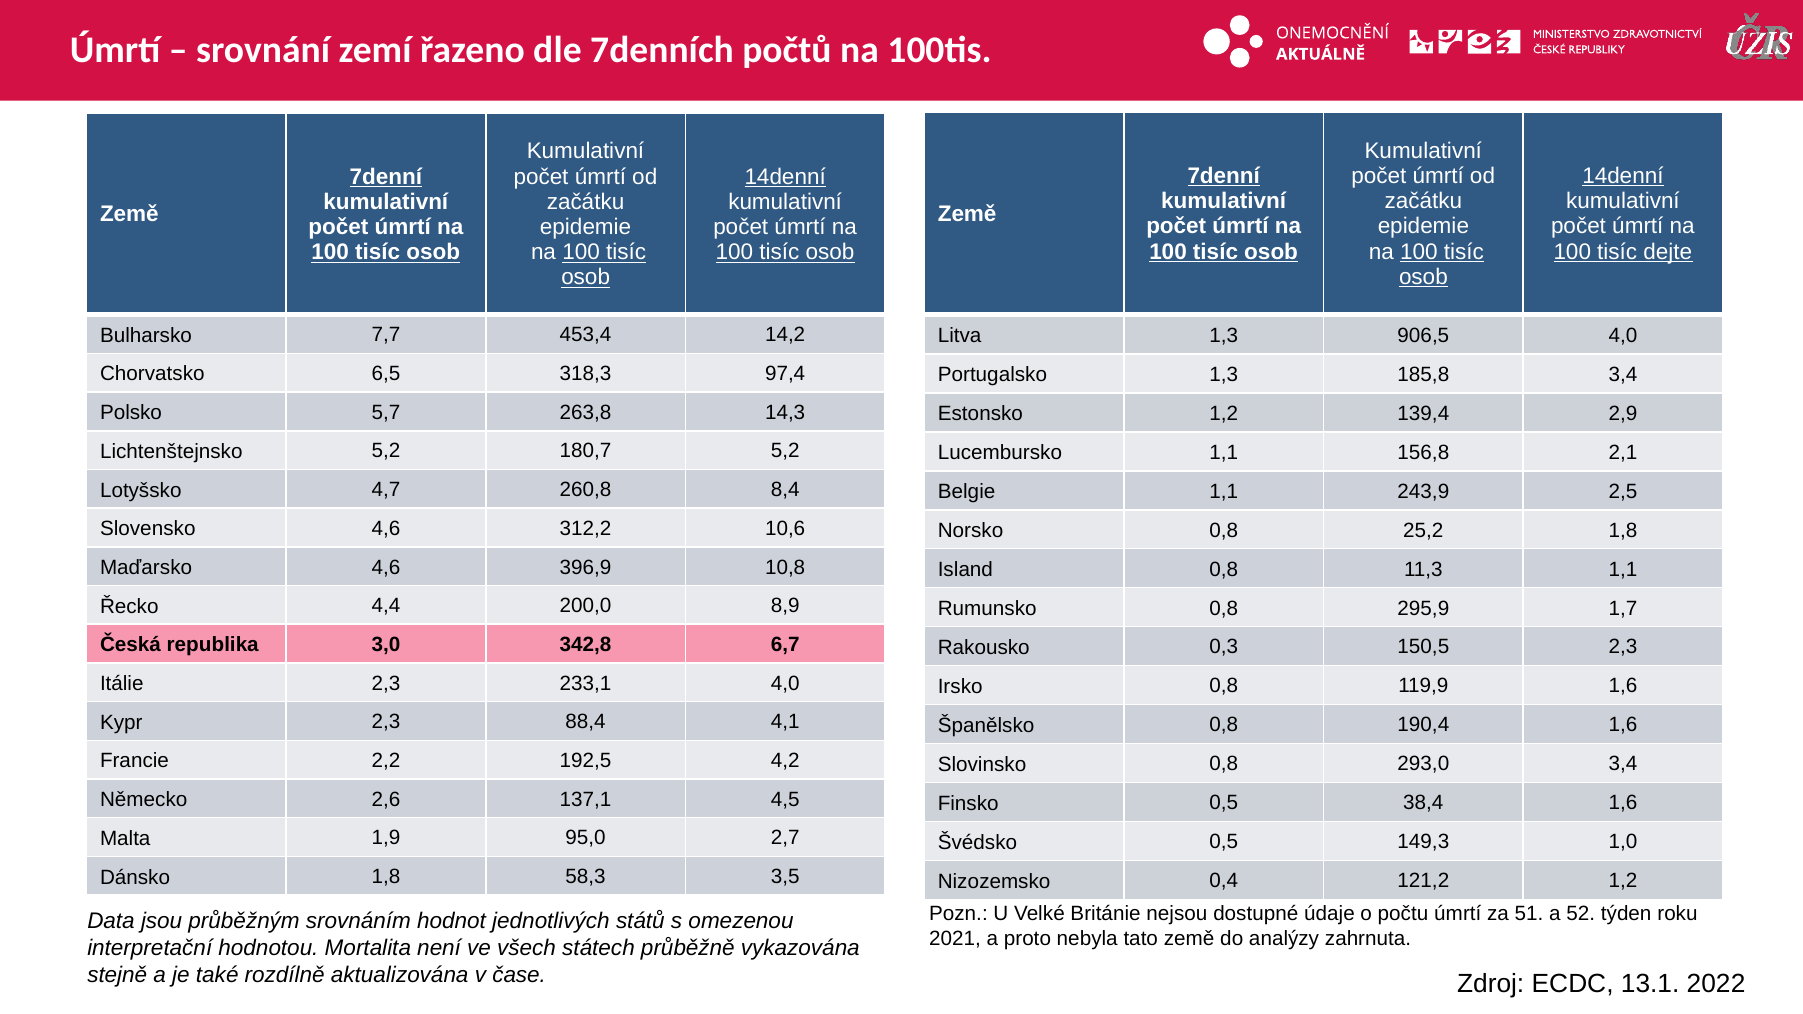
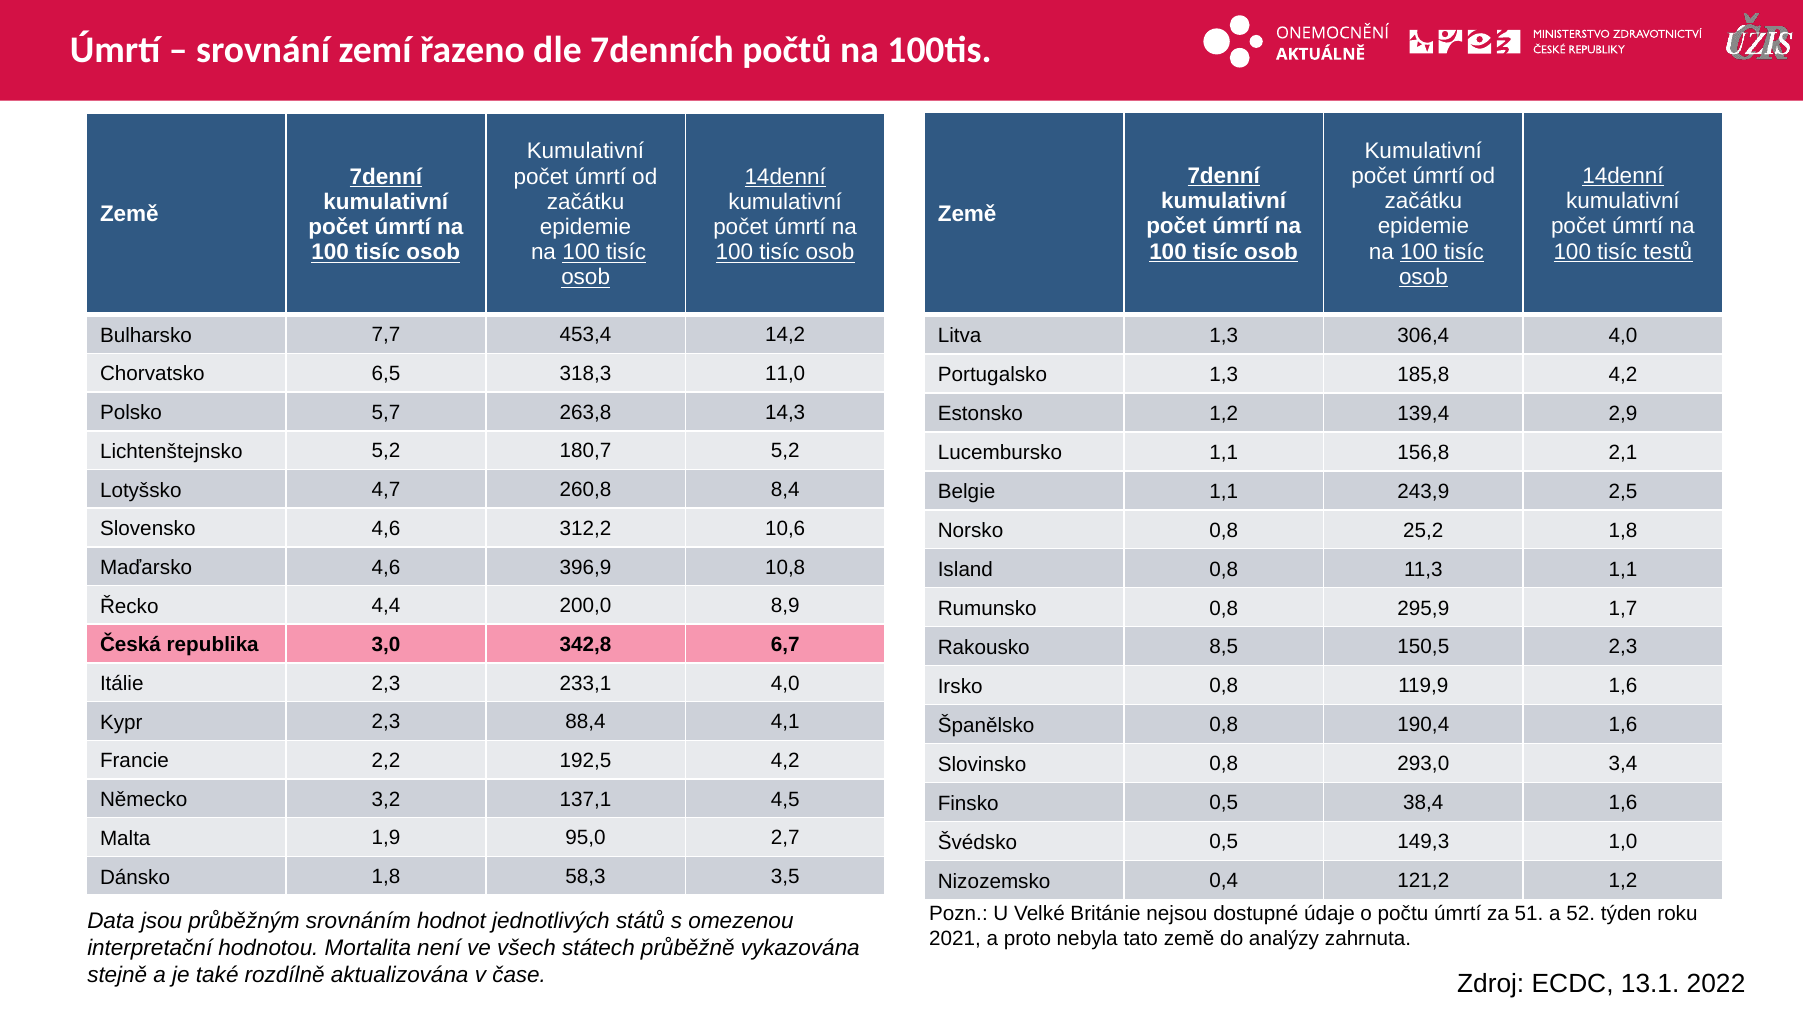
tisíc dejte: dejte -> testů (1668, 252)
906,5: 906,5 -> 306,4 (1423, 336)
97,4: 97,4 -> 11,0 (785, 374)
185,8 3,4: 3,4 -> 4,2 (1623, 374)
0,3: 0,3 -> 8,5 (1224, 647)
2,6: 2,6 -> 3,2 (386, 800)
